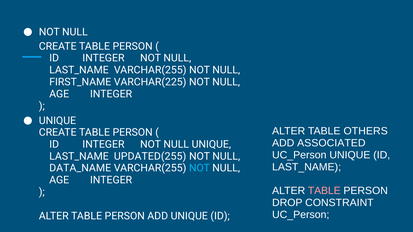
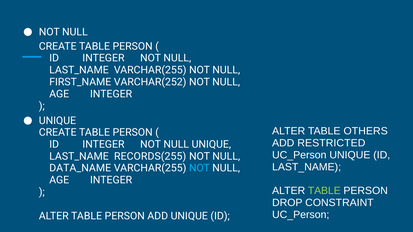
VARCHAR(225: VARCHAR(225 -> VARCHAR(252 (150, 82)
ASSOCIATED: ASSOCIATED -> RESTRICTED (331, 143)
UPDATED(255: UPDATED(255 -> RECORDS(255 (150, 156)
TABLE colour: pink -> light green (324, 191)
